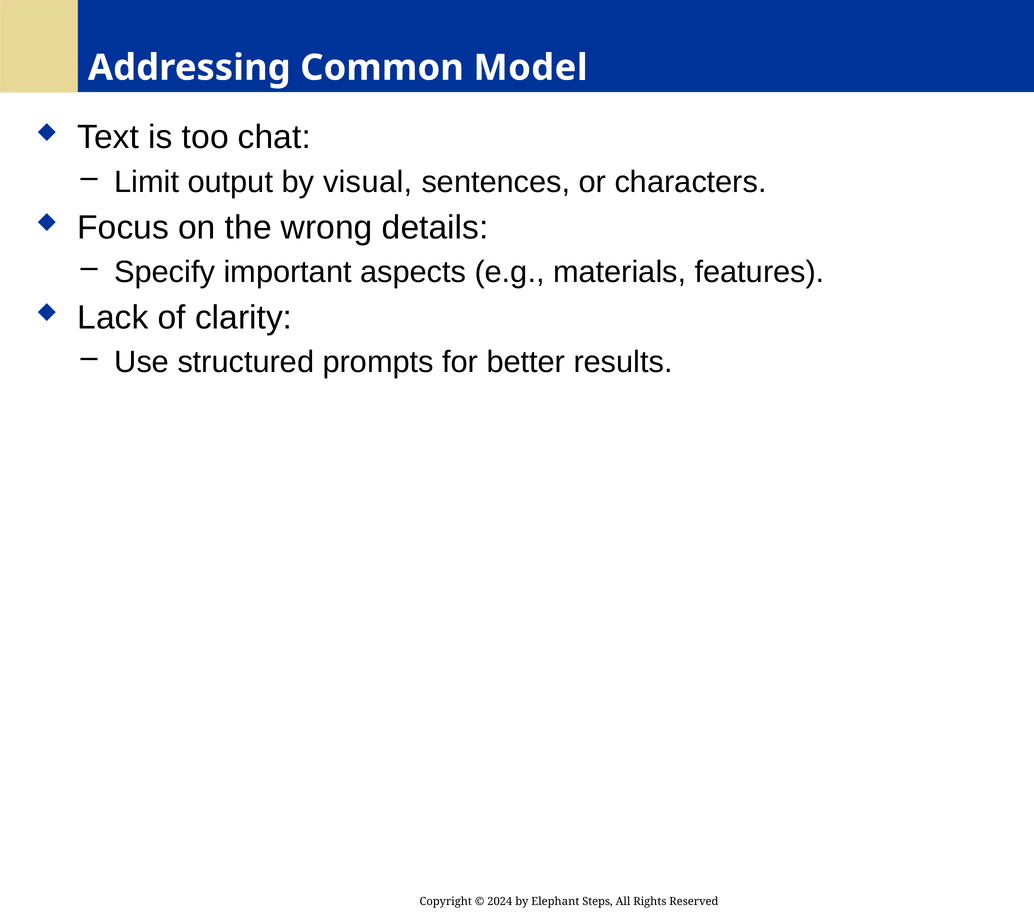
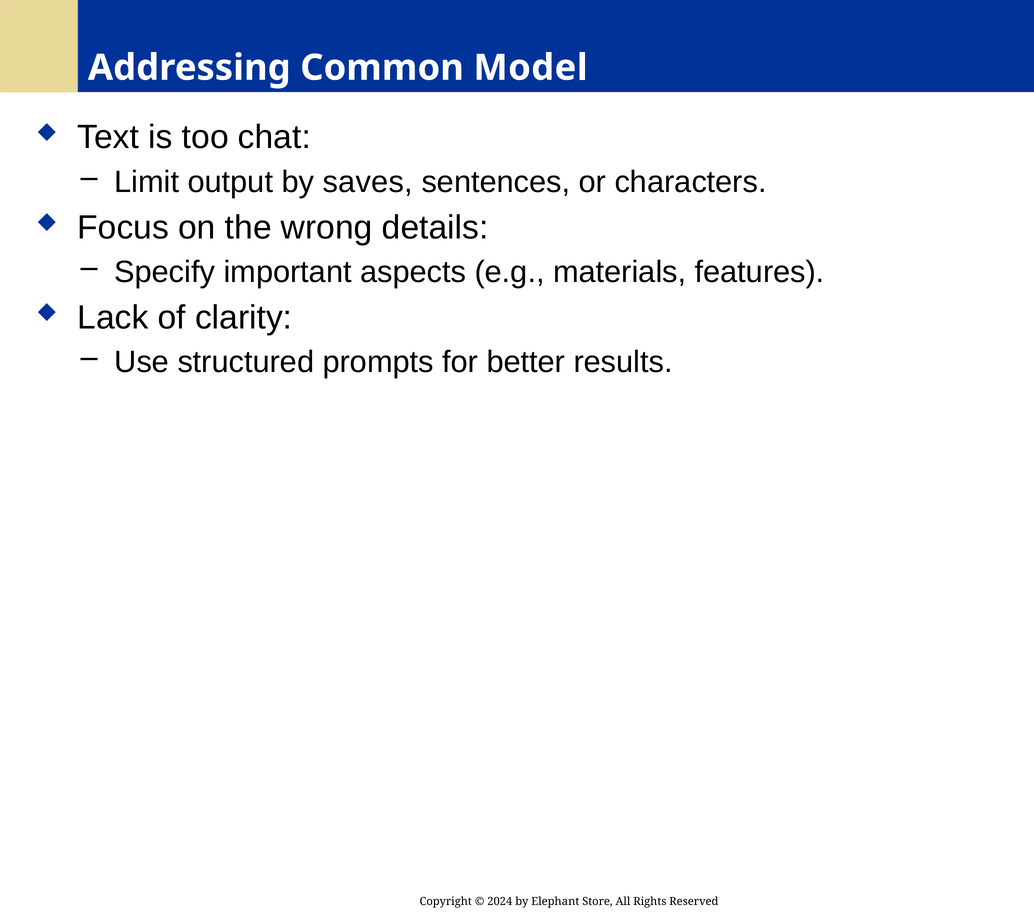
visual: visual -> saves (368, 182)
Steps: Steps -> Store (597, 902)
